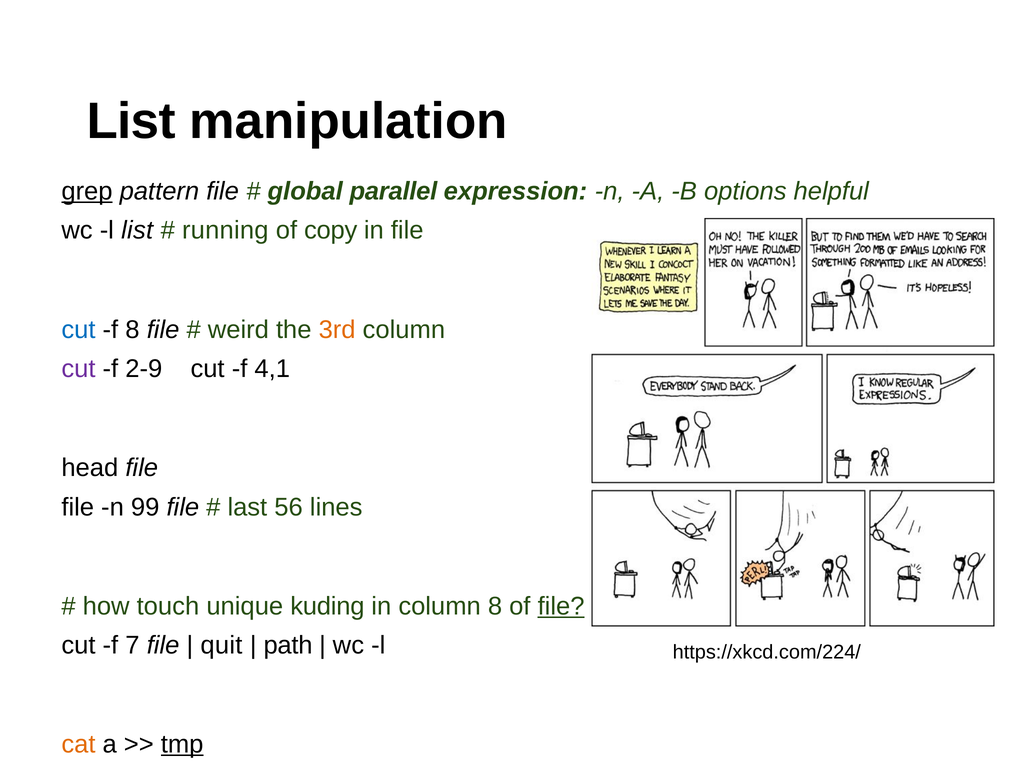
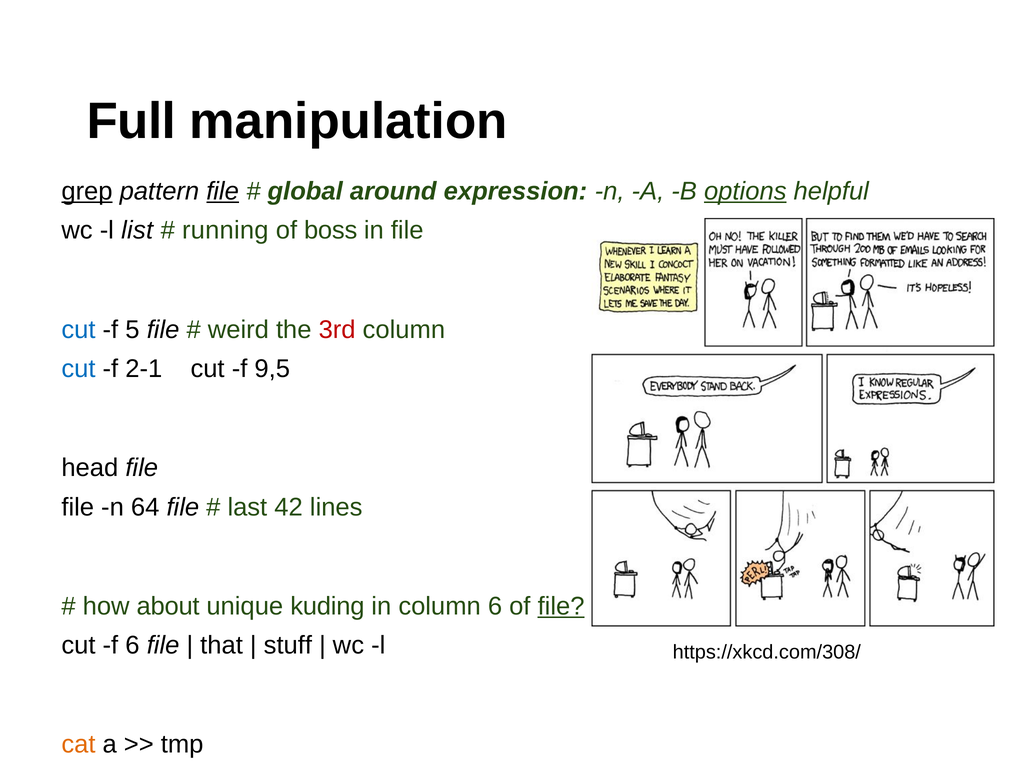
List: List -> Full (131, 121)
file underline: none -> present (223, 191)
parallel: parallel -> around (393, 191)
options underline: none -> present (745, 191)
copy: copy -> boss (331, 231)
f 8: 8 -> 5 (132, 330)
3rd colour: orange -> red (337, 330)
cut colour: purple -> blue (78, 369)
2-9: 2-9 -> 2-1 (144, 369)
4,1: 4,1 -> 9,5 (272, 369)
99: 99 -> 64 (145, 507)
56: 56 -> 42 (289, 507)
touch: touch -> about (168, 606)
column 8: 8 -> 6 (495, 606)
f 7: 7 -> 6 (132, 645)
quit: quit -> that (222, 645)
path: path -> stuff (288, 645)
https://xkcd.com/224/: https://xkcd.com/224/ -> https://xkcd.com/308/ (767, 652)
tmp underline: present -> none (182, 744)
